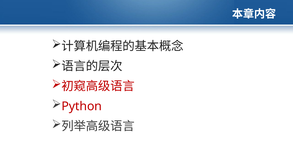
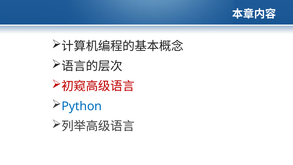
Python colour: red -> blue (82, 106)
